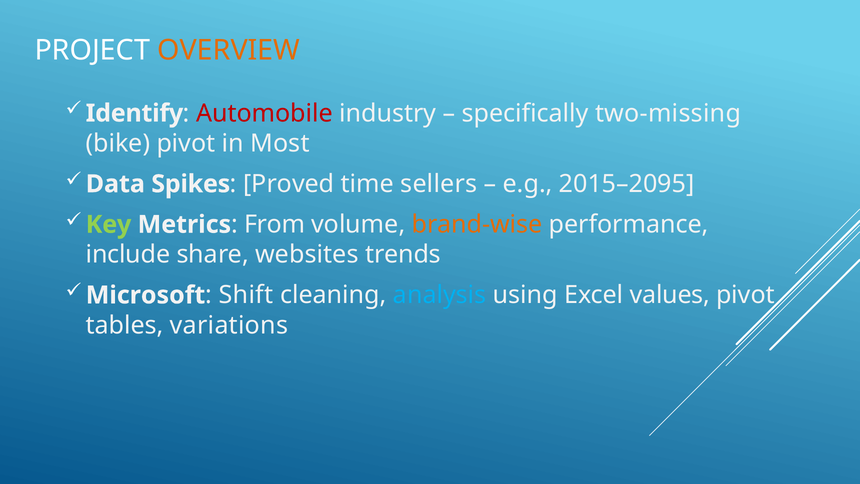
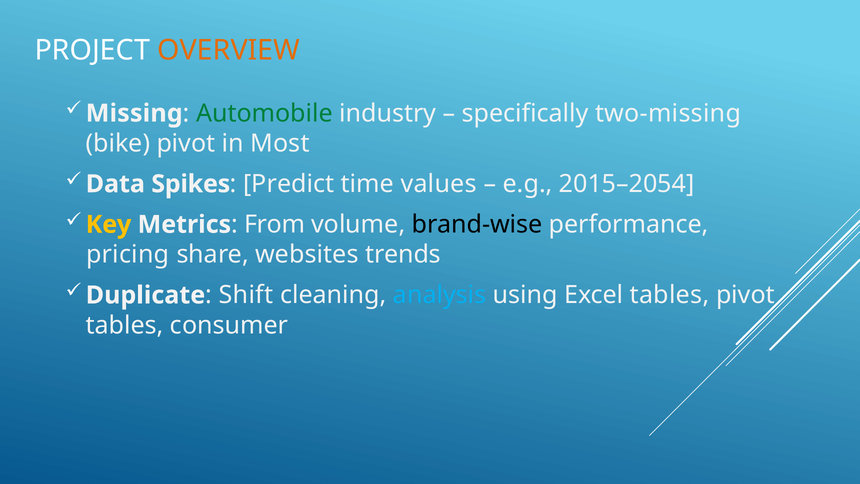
Identify: Identify -> Missing (134, 113)
Automobile colour: red -> green (264, 113)
Proved: Proved -> Predict (289, 184)
sellers: sellers -> values (439, 184)
2015–2095: 2015–2095 -> 2015–2054 (627, 184)
Key colour: light green -> yellow (109, 224)
brand-wise colour: orange -> black (477, 224)
include: include -> pricing (128, 255)
Microsoft: Microsoft -> Duplicate (145, 295)
Excel values: values -> tables (670, 295)
variations: variations -> consumer (229, 325)
